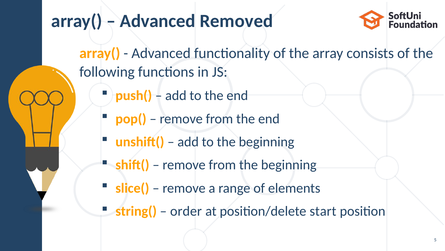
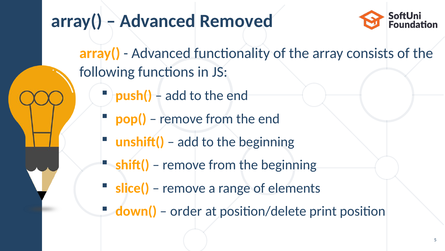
string(: string( -> down( (136, 211)
start: start -> print (323, 211)
